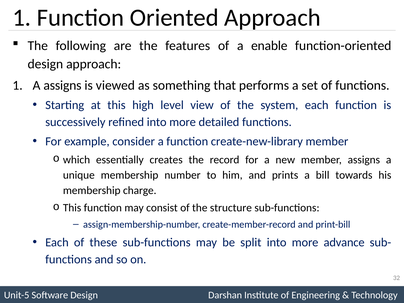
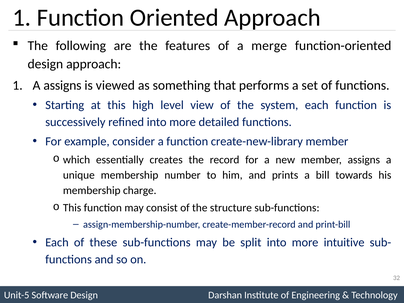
enable: enable -> merge (269, 46)
advance: advance -> intuitive (344, 242)
